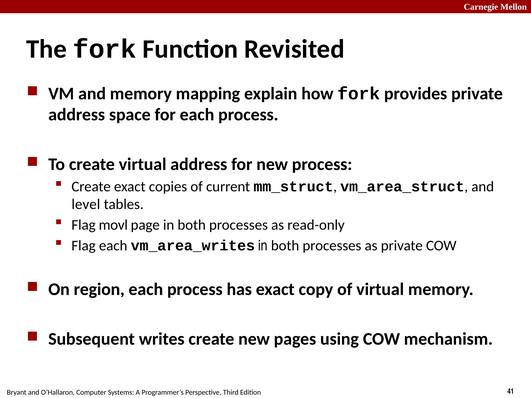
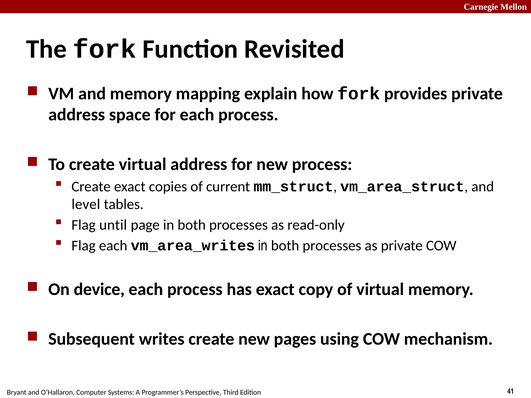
movl: movl -> until (113, 225)
region: region -> device (99, 290)
